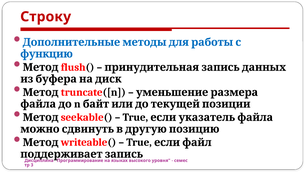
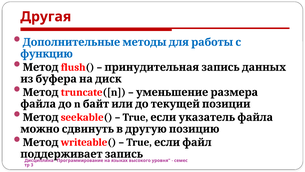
Строку: Строку -> Другая (46, 17)
